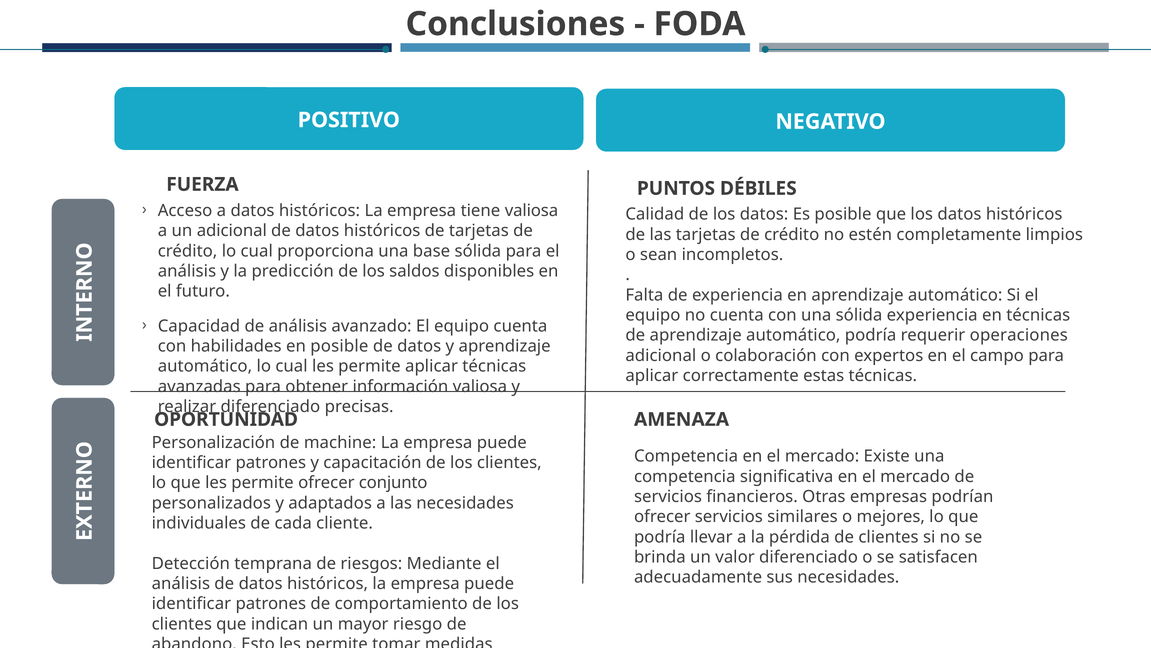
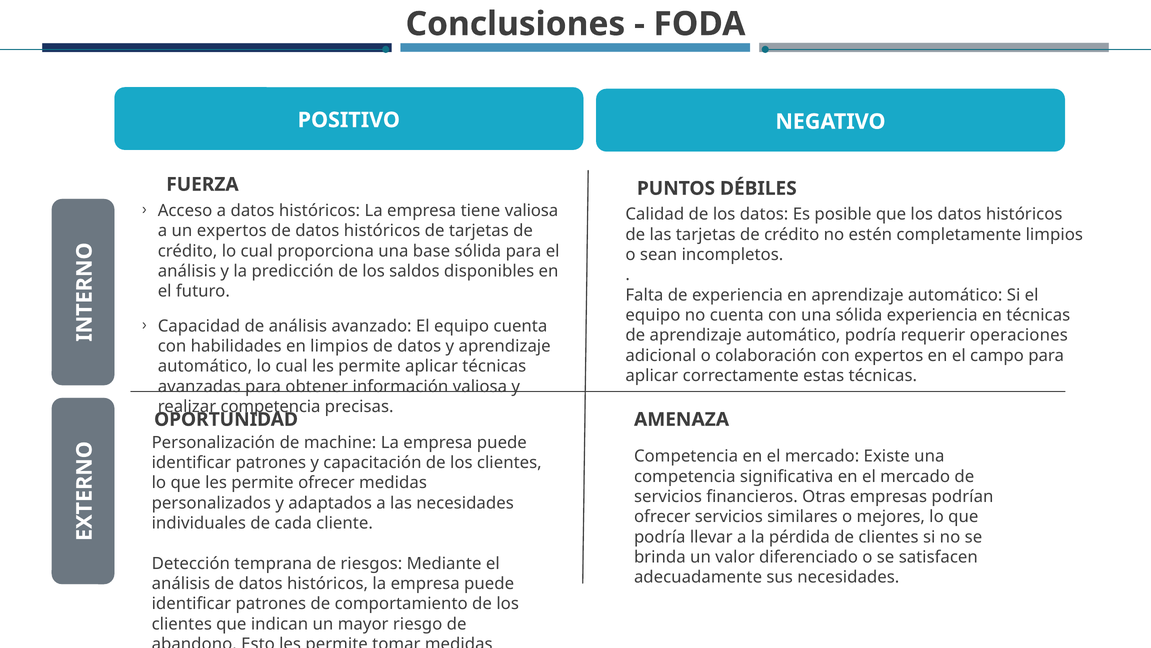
un adicional: adicional -> expertos (232, 231)
en posible: posible -> limpios (339, 346)
realizar diferenciado: diferenciado -> competencia (271, 406)
ofrecer conjunto: conjunto -> medidas (393, 482)
